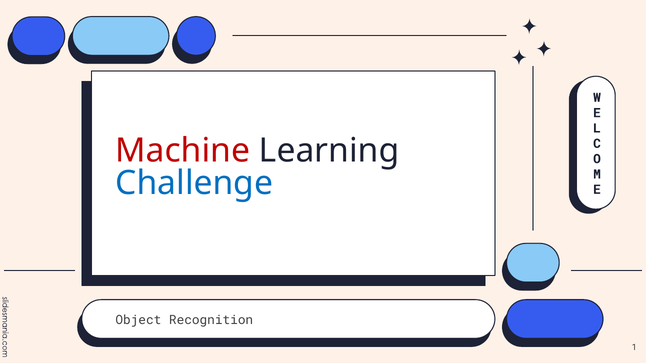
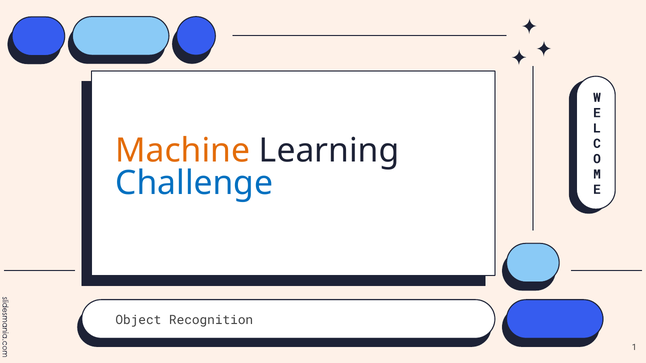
Machine colour: red -> orange (183, 151)
